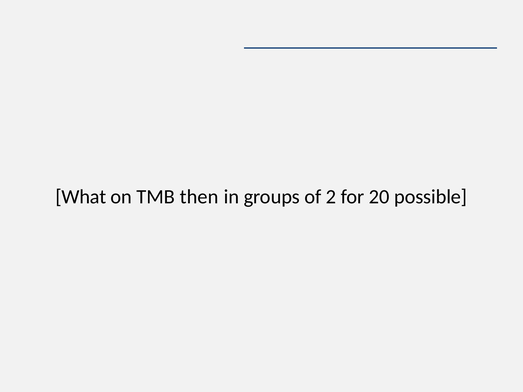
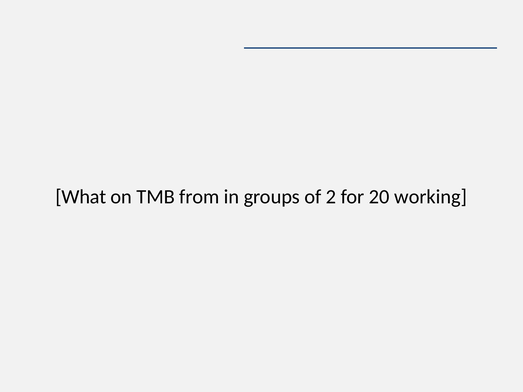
then: then -> from (199, 197)
possible: possible -> working (431, 197)
